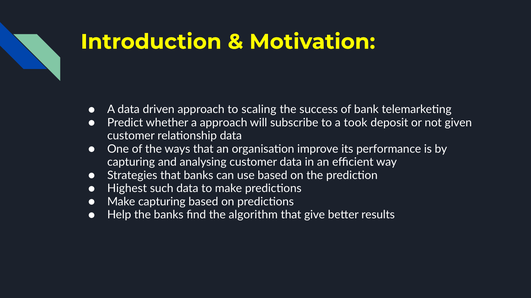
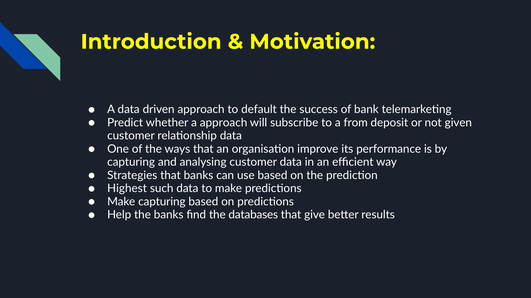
scaling: scaling -> default (259, 110)
took: took -> from (356, 123)
algorithm: algorithm -> databases (253, 215)
